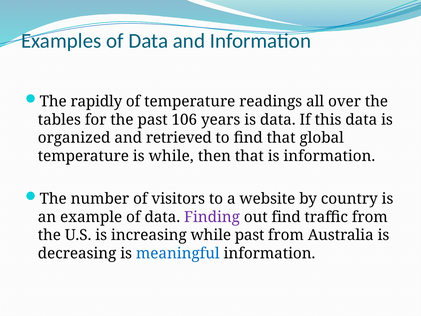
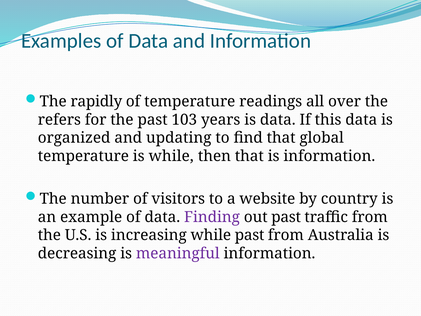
tables: tables -> refers (59, 120)
106: 106 -> 103 (184, 120)
retrieved: retrieved -> updating (179, 138)
out find: find -> past (286, 217)
meaningful colour: blue -> purple (178, 253)
